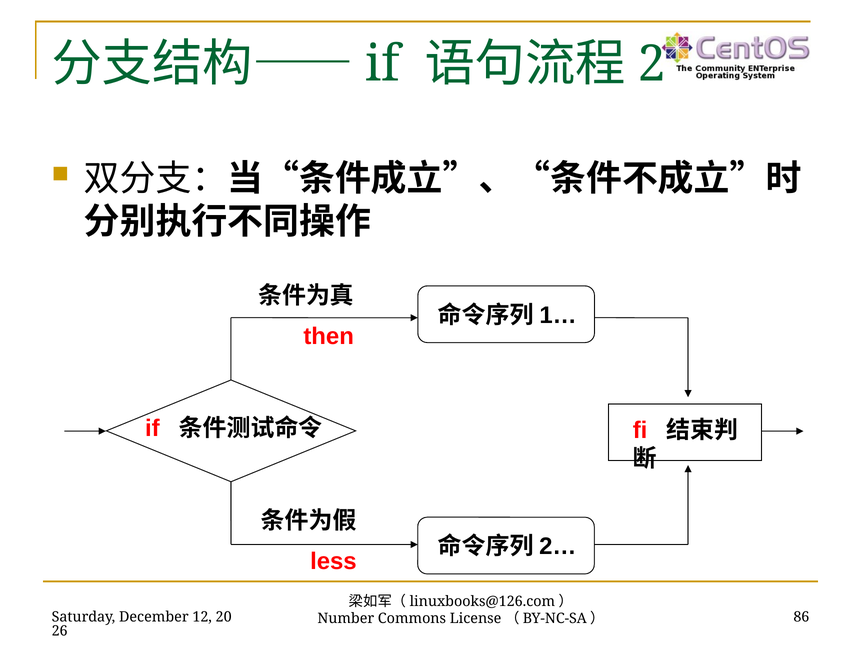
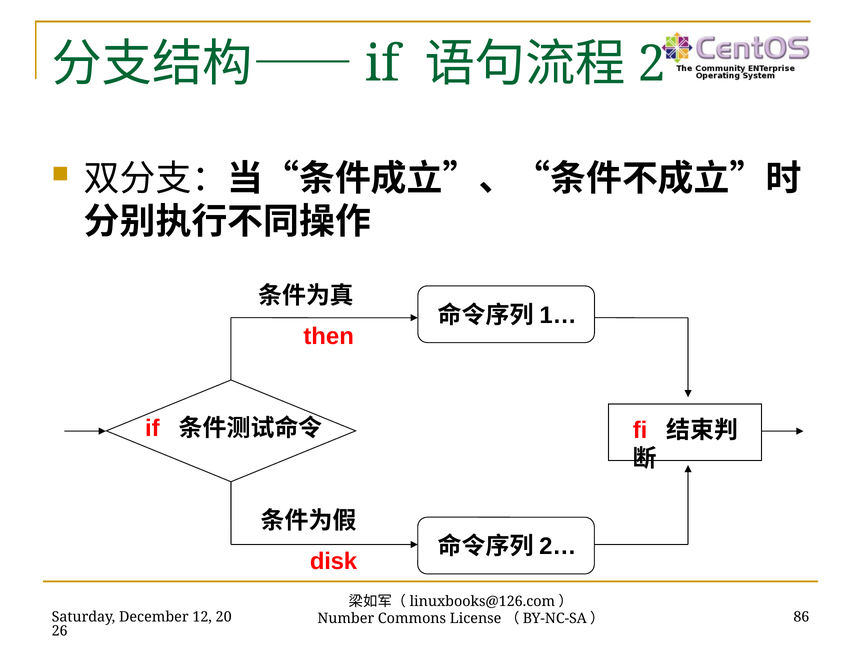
less: less -> disk (334, 561)
